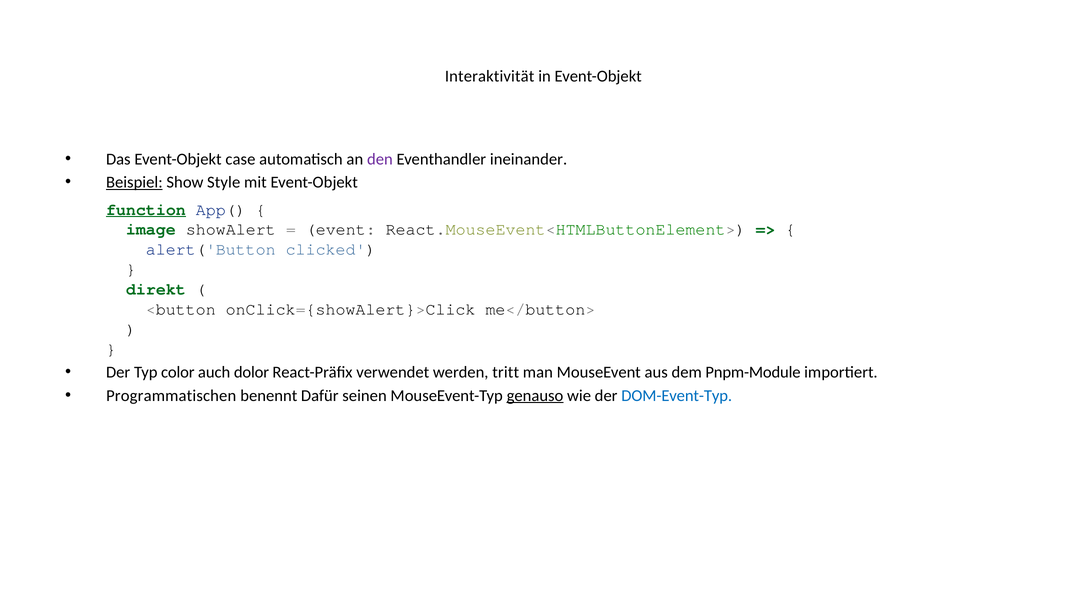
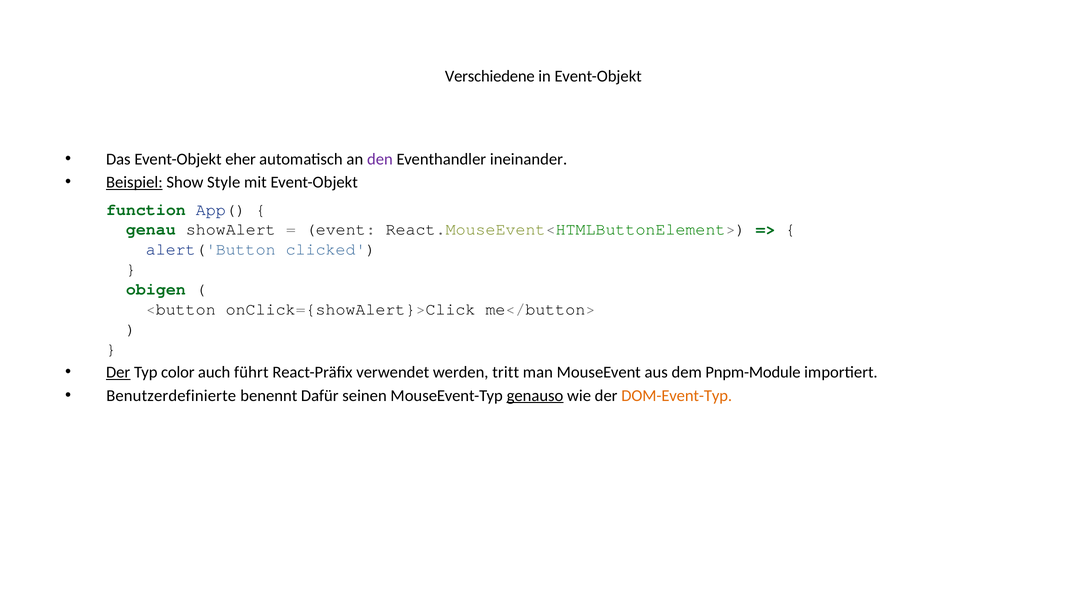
Interaktivität: Interaktivität -> Verschiedene (490, 77)
case: case -> eher (241, 159)
function underline: present -> none (146, 210)
image: image -> genau (151, 230)
direkt: direkt -> obigen (156, 289)
Der underline: none -> present (118, 373)
dolor: dolor -> führt (251, 373)
Programmatischen: Programmatischen -> Benutzerdefinierte (171, 396)
DOM-Event-Typ colour: blue -> orange (677, 396)
